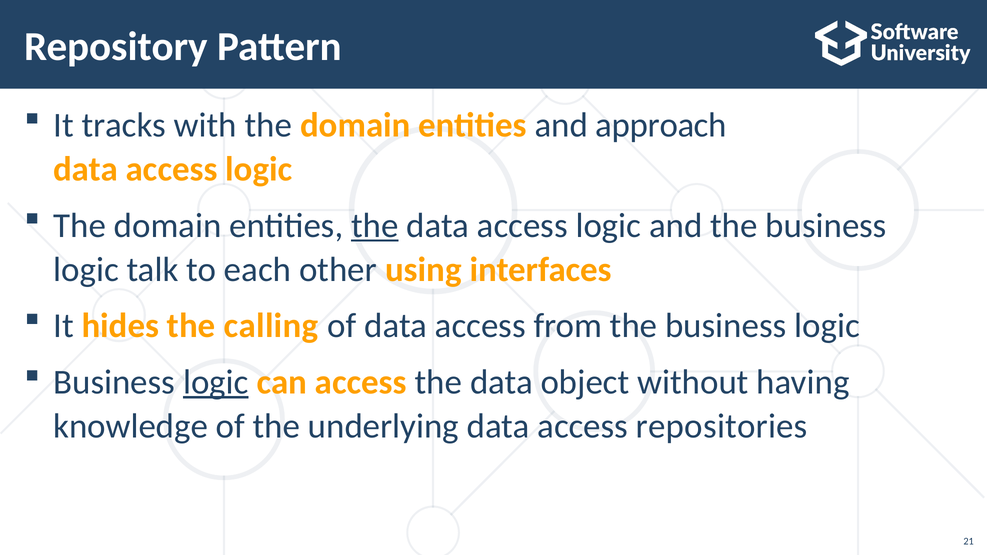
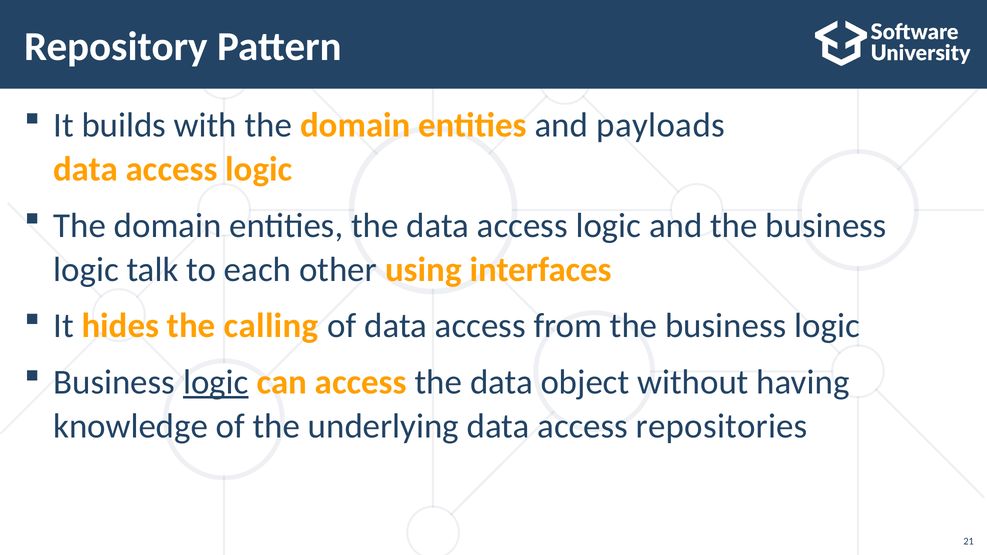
tracks: tracks -> builds (124, 125)
approach: approach -> payloads (661, 125)
the underline: present -> none (375, 226)
